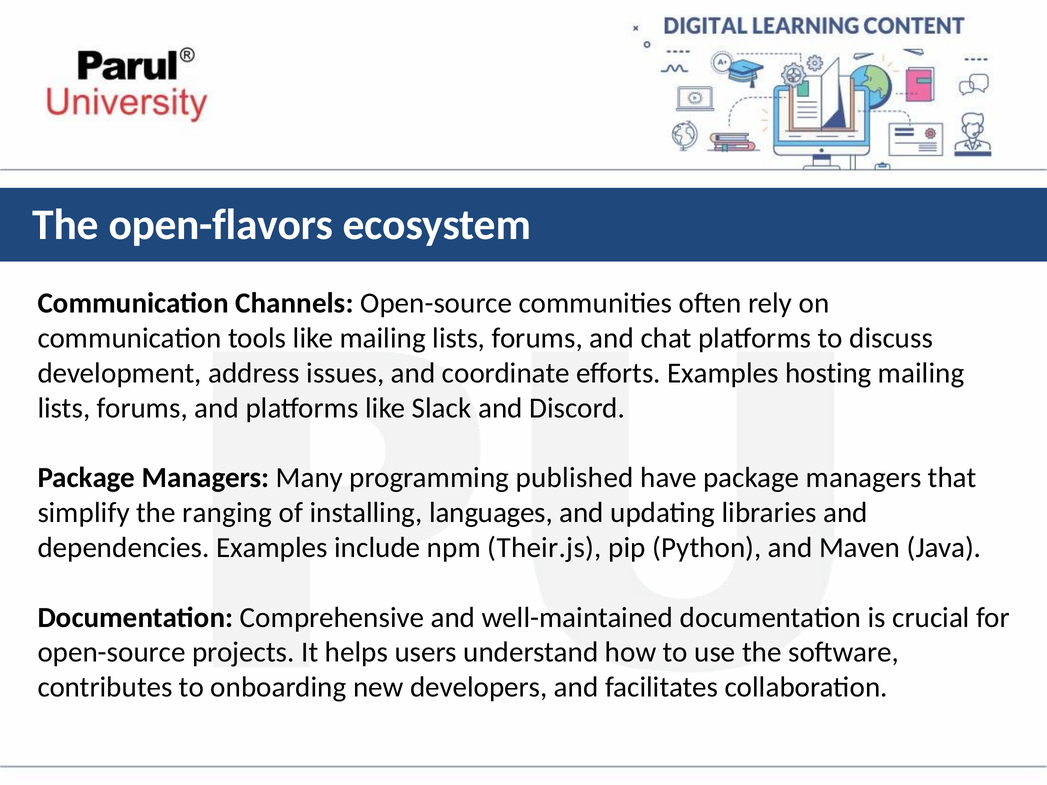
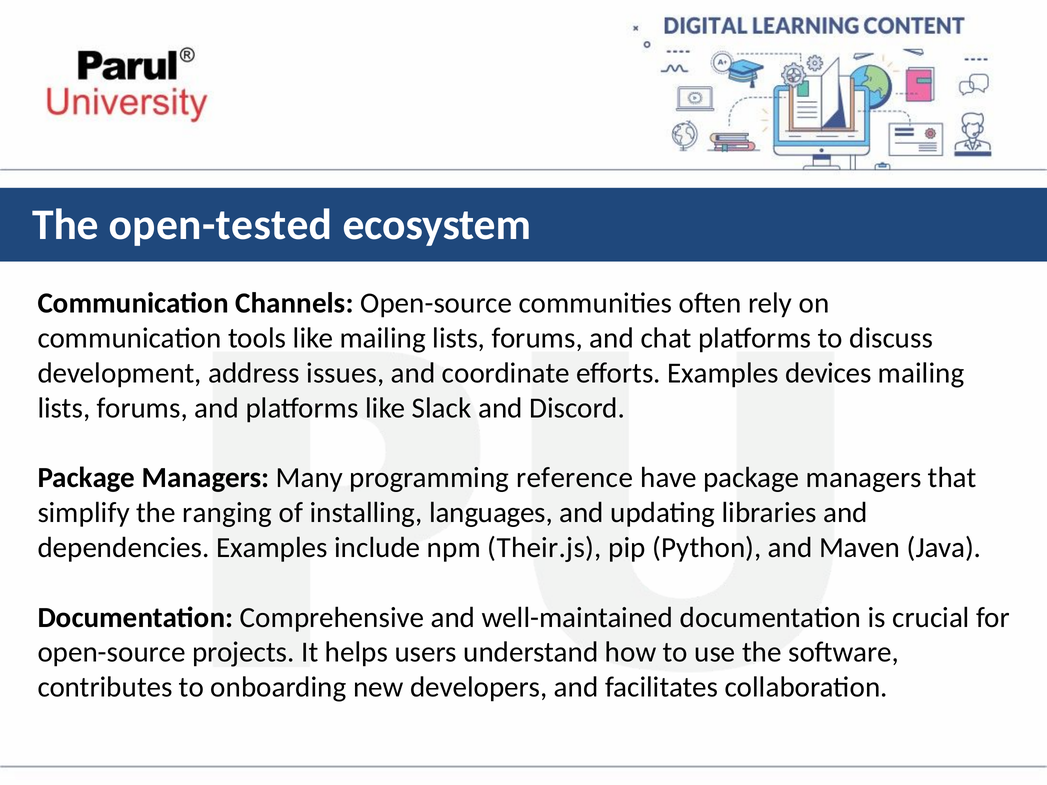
open-flavors: open-flavors -> open-tested (221, 225)
hosting: hosting -> devices (828, 373)
published: published -> reference (575, 478)
